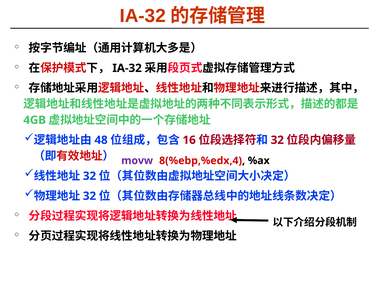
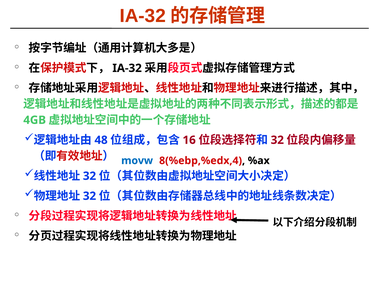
movw colour: purple -> blue (137, 161)
